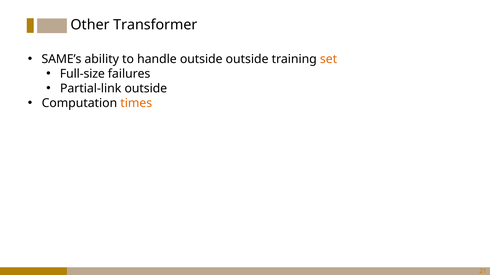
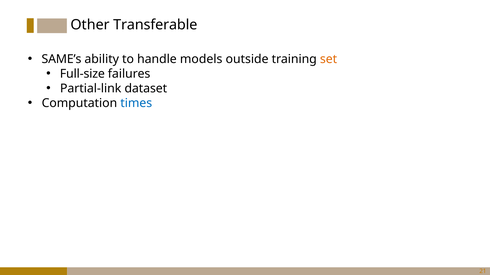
Transformer: Transformer -> Transferable (155, 25)
handle outside: outside -> models (201, 59)
Partial-link outside: outside -> dataset (146, 89)
times colour: orange -> blue (136, 103)
